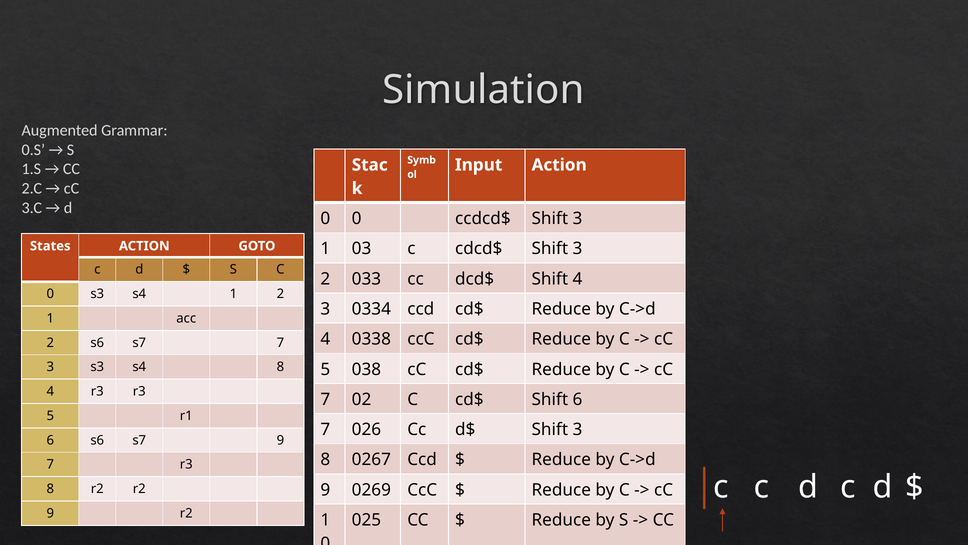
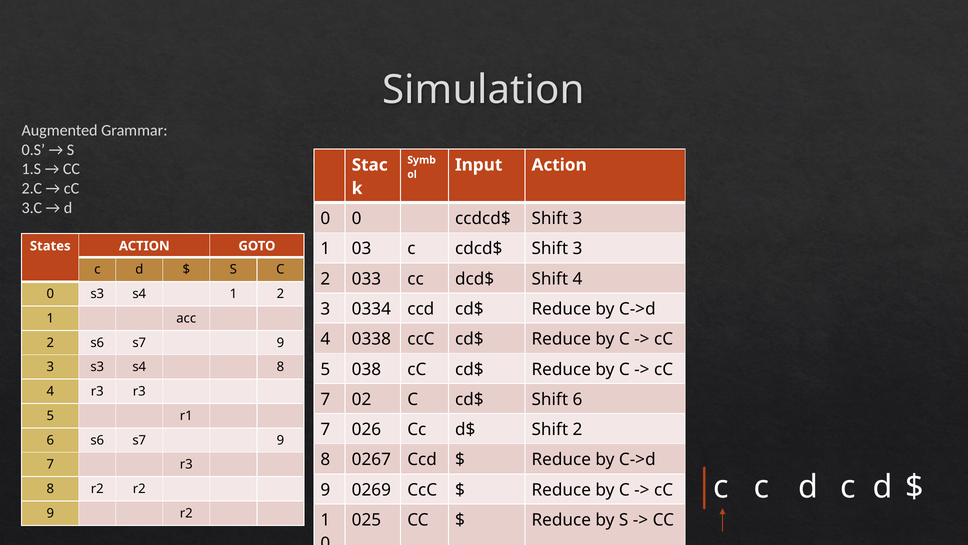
2 s6 s7 7: 7 -> 9 (280, 342)
d$ Shift 3: 3 -> 2 (577, 429)
